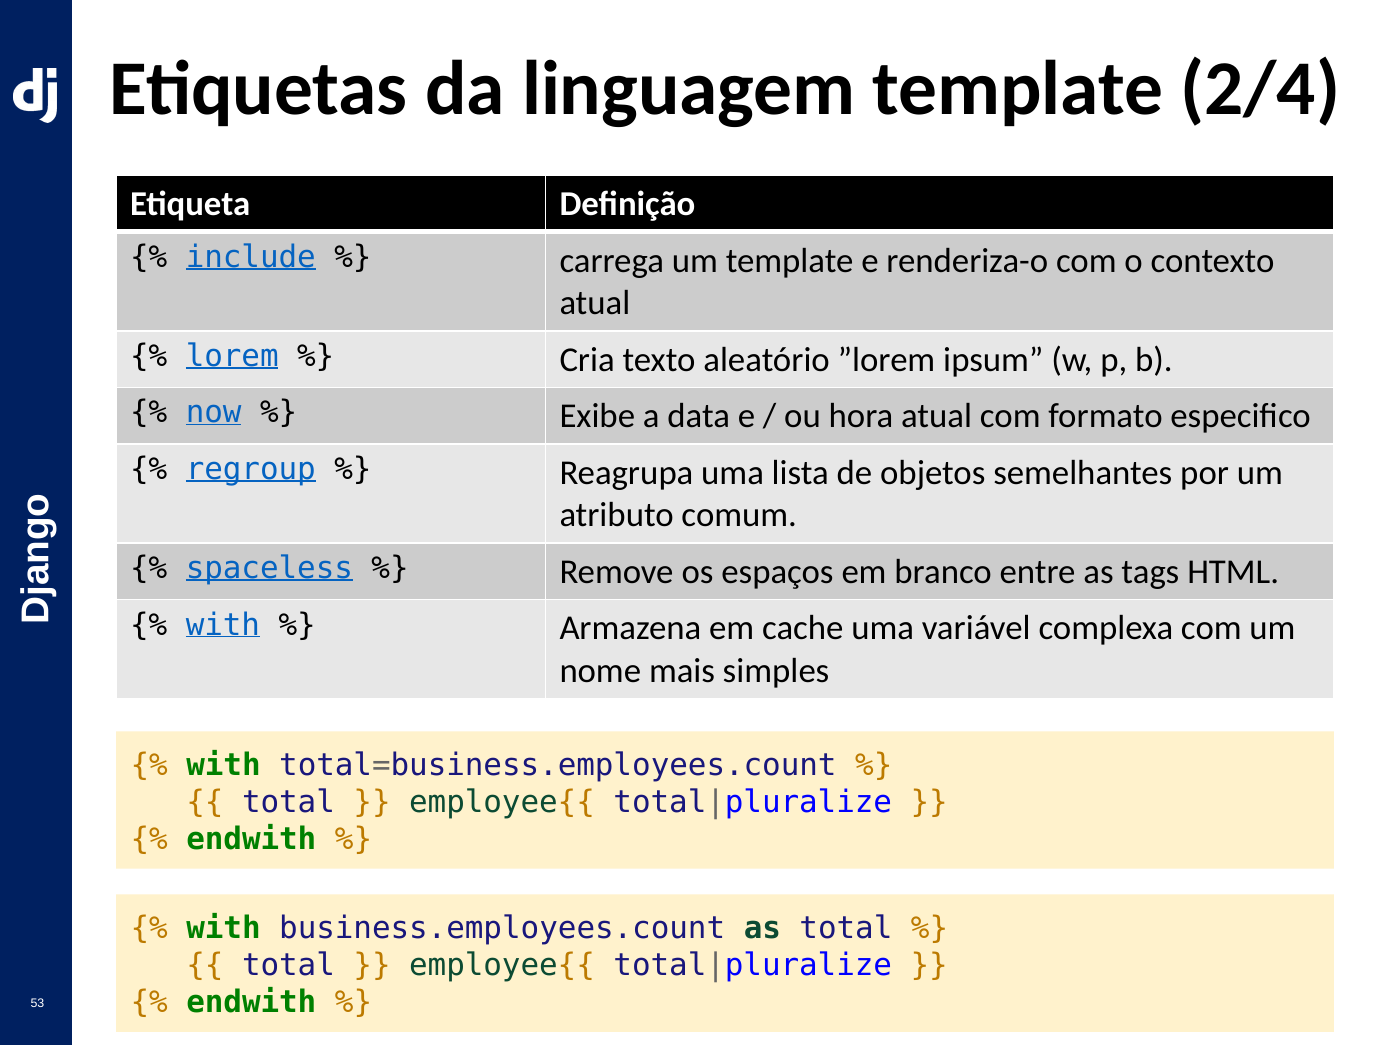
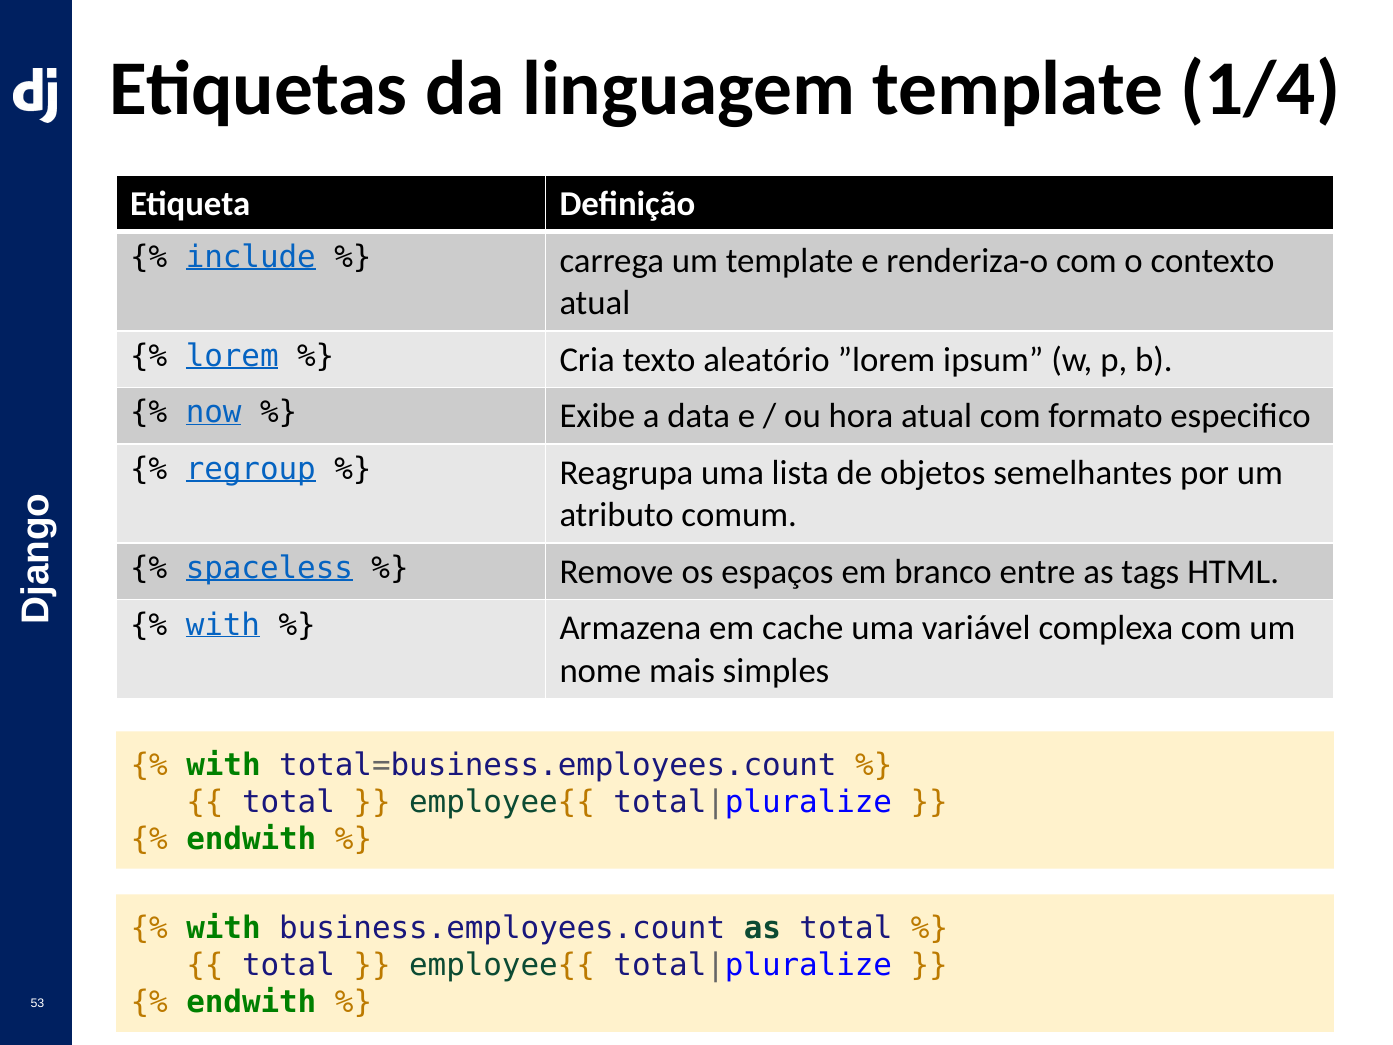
2/4: 2/4 -> 1/4 (1260, 89)
